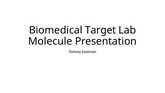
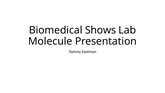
Target: Target -> Shows (100, 30)
